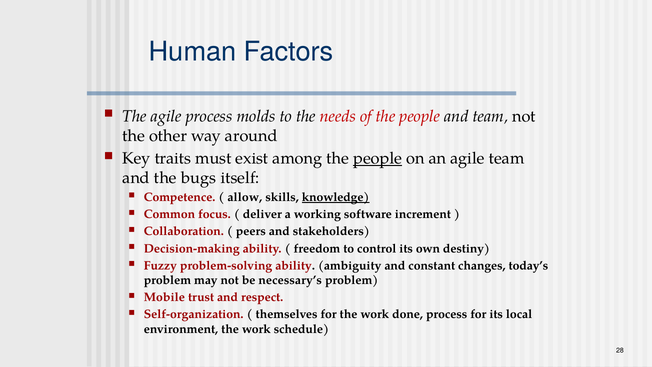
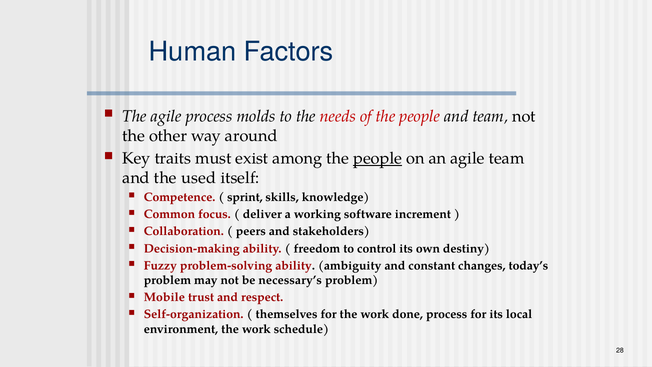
bugs: bugs -> used (199, 178)
allow: allow -> sprint (245, 197)
knowledge underline: present -> none (336, 197)
